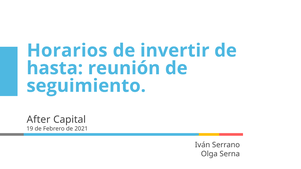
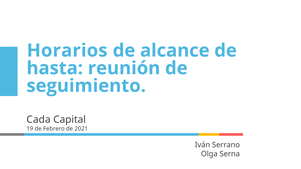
invertir: invertir -> alcance (175, 51)
After: After -> Cada (39, 120)
